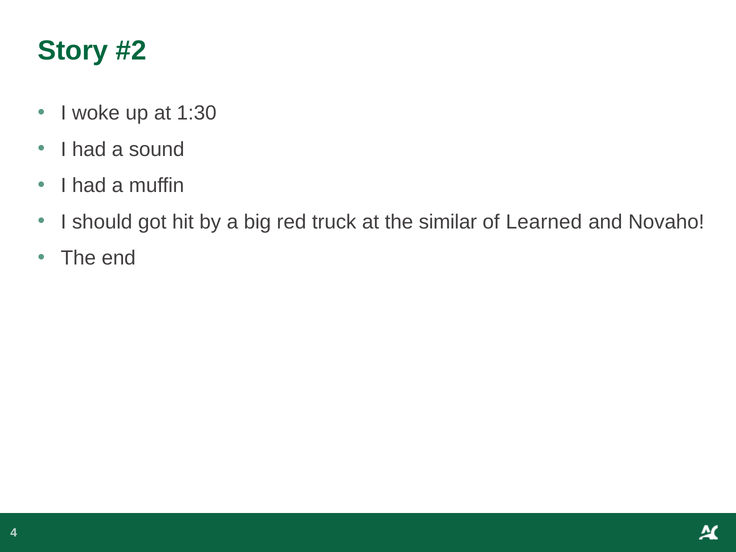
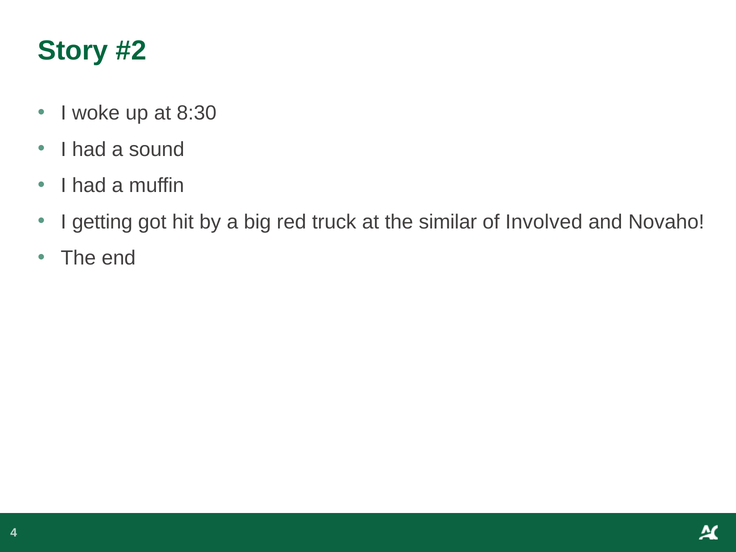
1:30: 1:30 -> 8:30 (197, 113)
should: should -> getting (102, 222)
Learned: Learned -> Involved (544, 222)
